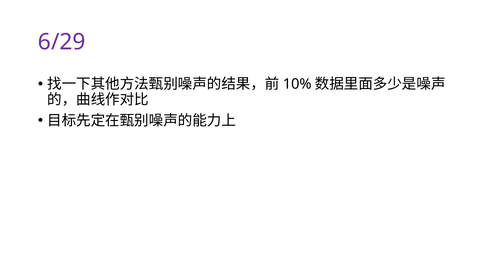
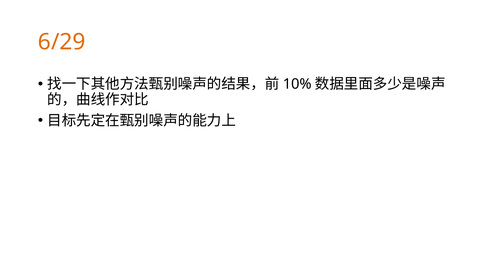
6/29 colour: purple -> orange (62, 42)
